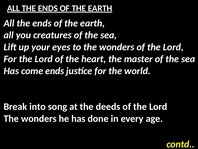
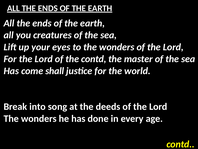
the heart: heart -> contd (94, 59)
come ends: ends -> shall (55, 71)
